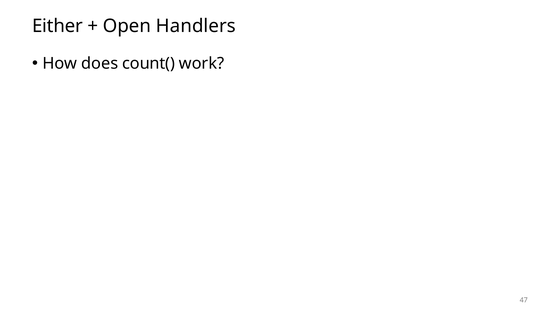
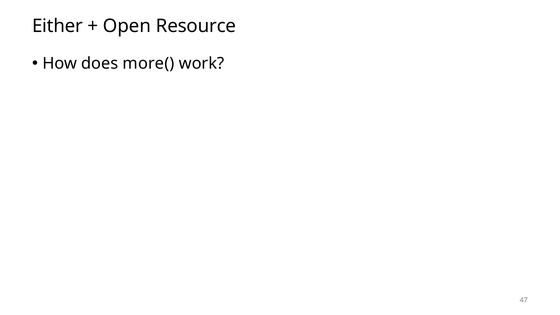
Handlers: Handlers -> Resource (196, 26)
count(: count( -> more( (148, 63)
